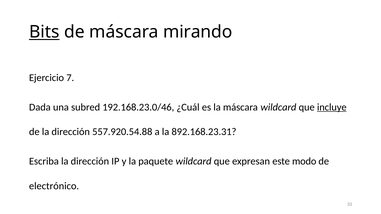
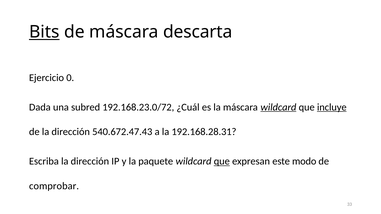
mirando: mirando -> descarta (198, 32)
7: 7 -> 0 (70, 78)
192.168.23.0/46: 192.168.23.0/46 -> 192.168.23.0/72 (138, 107)
wildcard underline: none -> present (278, 107)
557.920.54.88: 557.920.54.88 -> 540.672.47.43 (122, 132)
892.168.23.31: 892.168.23.31 -> 192.168.28.31 (204, 132)
que underline: none -> present (222, 162)
electrónico: electrónico -> comprobar (54, 186)
